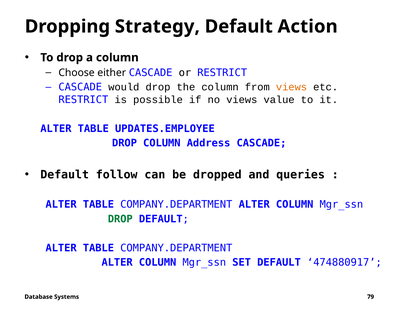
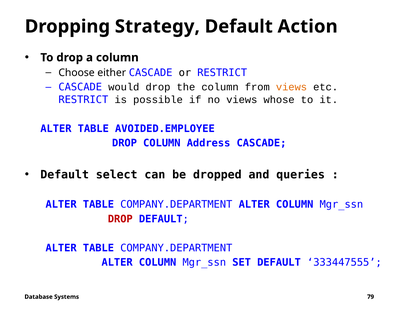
value: value -> whose (279, 99)
UPDATES.EMPLOYEE: UPDATES.EMPLOYEE -> AVOIDED.EMPLOYEE (165, 128)
follow: follow -> select (117, 175)
DROP colour: green -> red (120, 219)
474880917: 474880917 -> 333447555 (344, 262)
